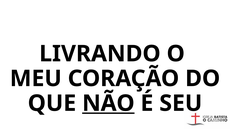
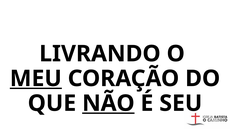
MEU underline: none -> present (36, 79)
